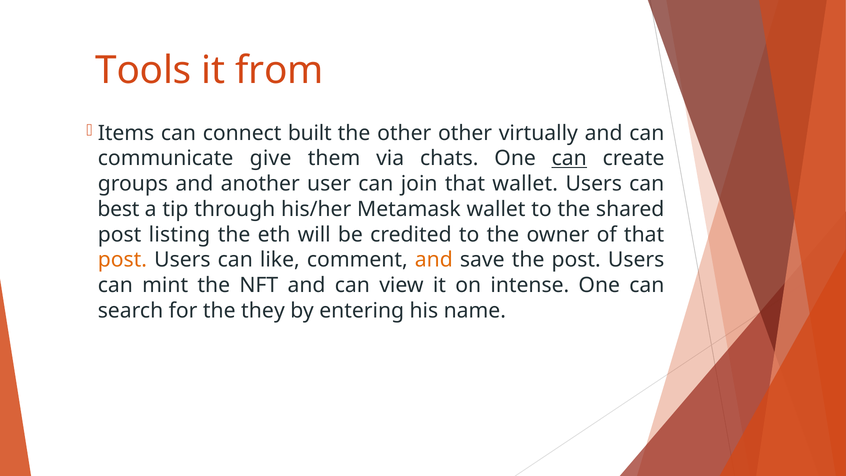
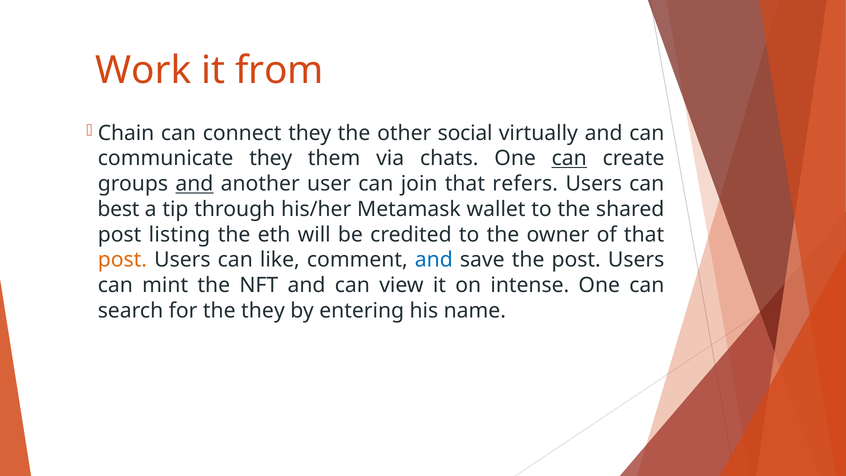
Tools: Tools -> Work (143, 71)
Items: Items -> Chain (126, 133)
connect built: built -> they (310, 133)
other other: other -> social (465, 133)
communicate give: give -> they (271, 158)
and underline: none -> present (194, 184)
that wallet: wallet -> refers (525, 184)
and colour: orange -> blue (434, 260)
